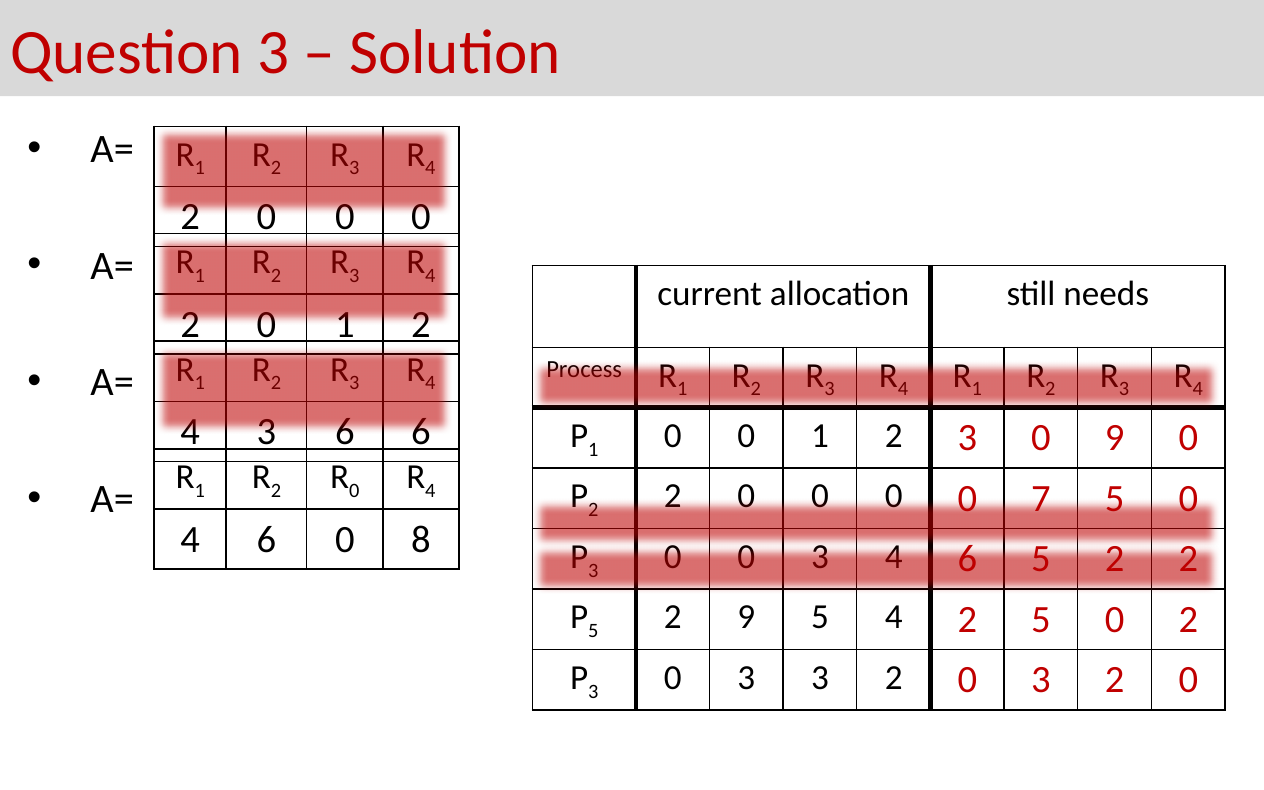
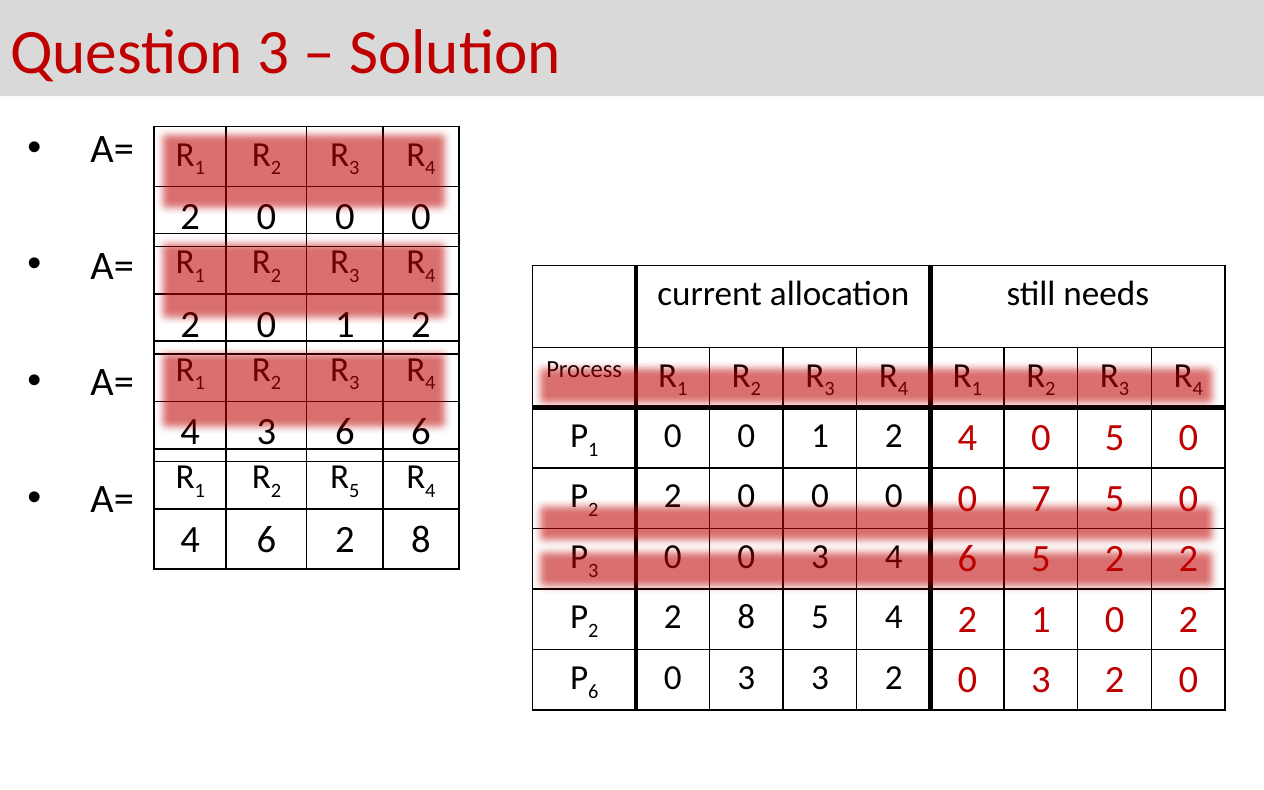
2 3: 3 -> 4 (967, 438)
0 9: 9 -> 5 (1115, 438)
0: 0 -> 5 (354, 491)
6 0: 0 -> 2 (345, 539)
5: 5 -> 2 (593, 631)
9: 9 -> 8 (746, 617)
2 5: 5 -> 1 (1041, 619)
3: 3 -> 6 (593, 691)
